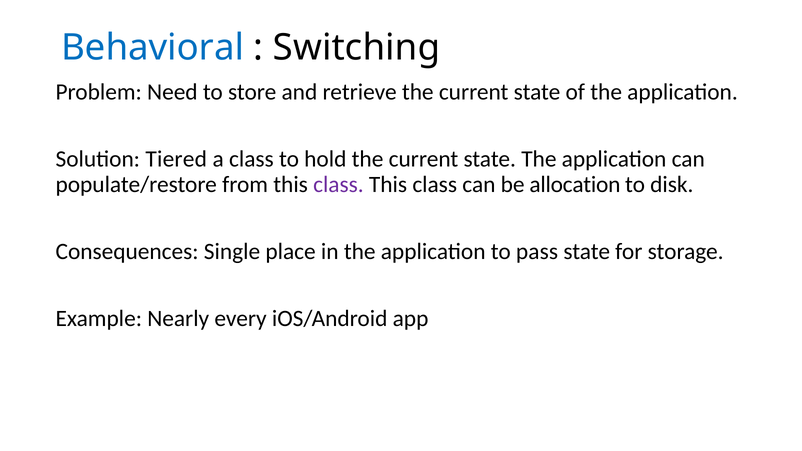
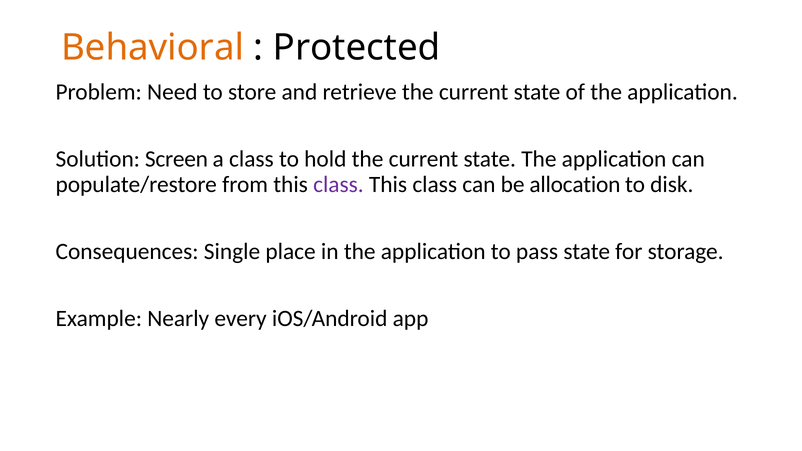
Behavioral colour: blue -> orange (153, 48)
Switching: Switching -> Protected (357, 48)
Tiered: Tiered -> Screen (176, 159)
